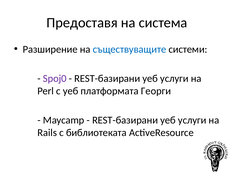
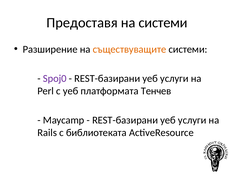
на система: система -> системи (163, 23)
съществуващите colour: blue -> orange (129, 49)
Георги: Георги -> Тенчев (156, 91)
